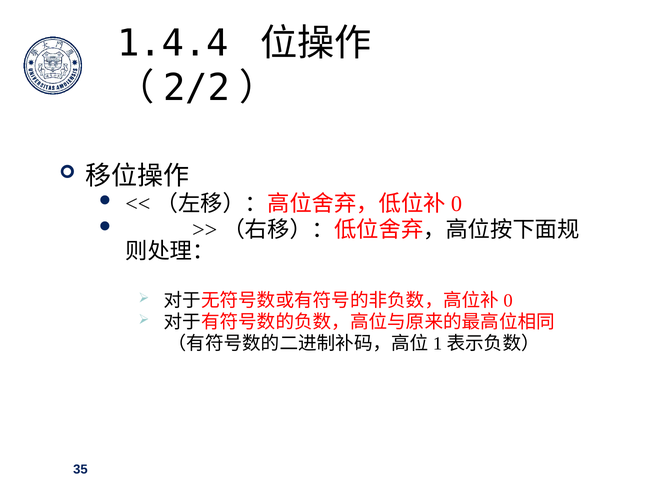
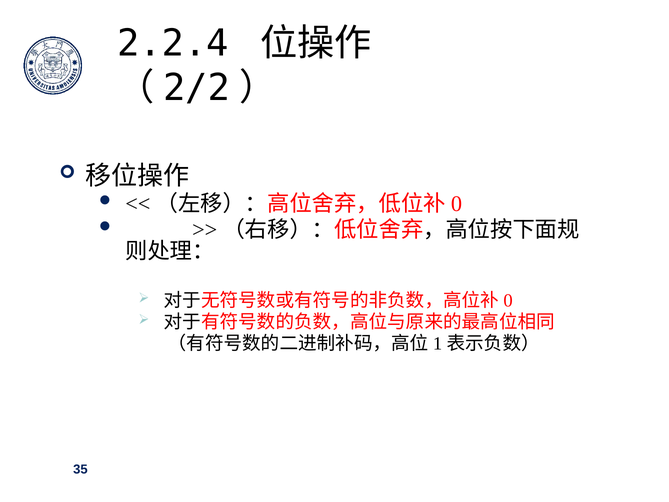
1.4.4: 1.4.4 -> 2.2.4 (173, 43)
